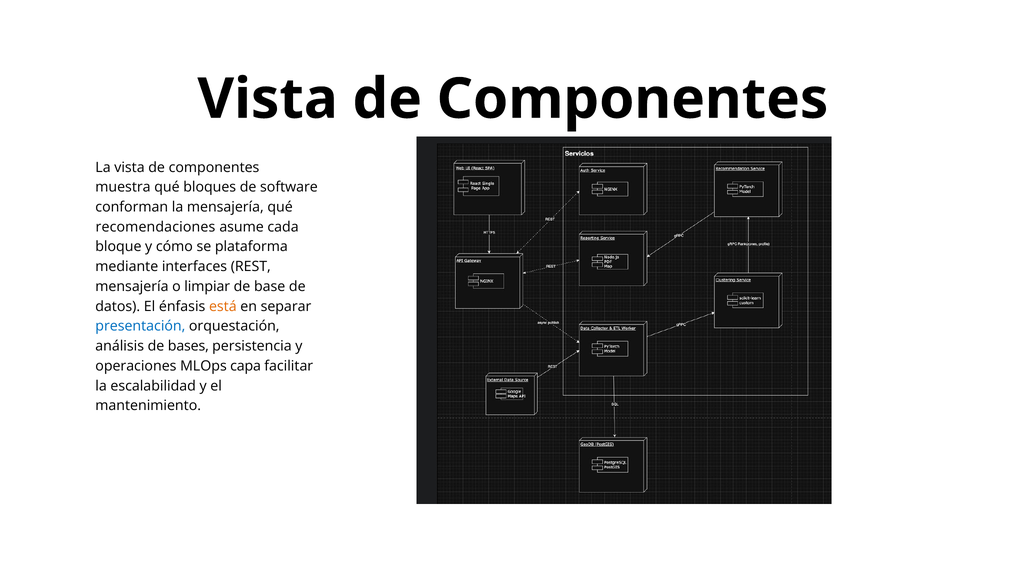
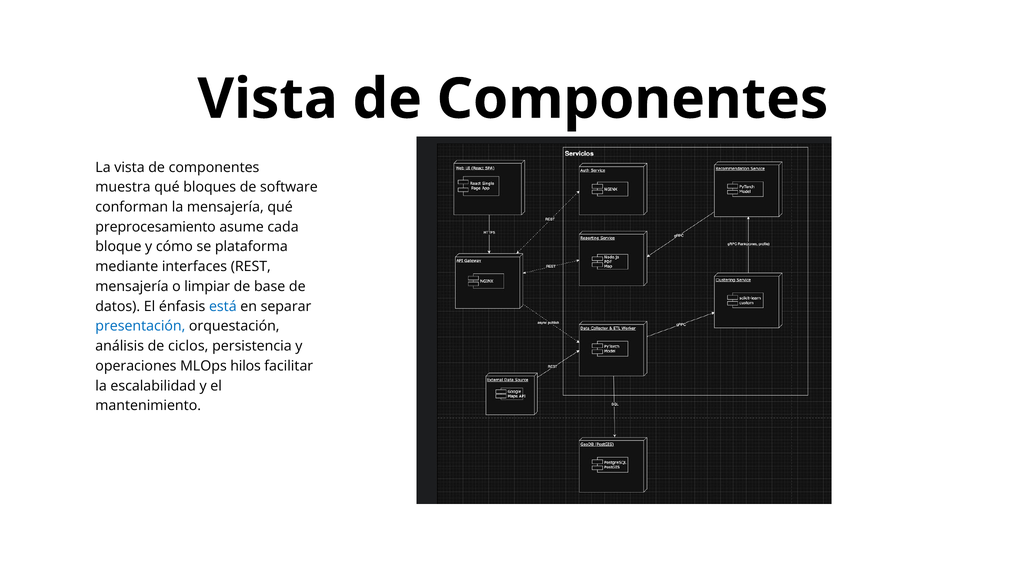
recomendaciones: recomendaciones -> preprocesamiento (156, 227)
está colour: orange -> blue (223, 306)
bases: bases -> ciclos (188, 346)
capa: capa -> hilos (246, 366)
